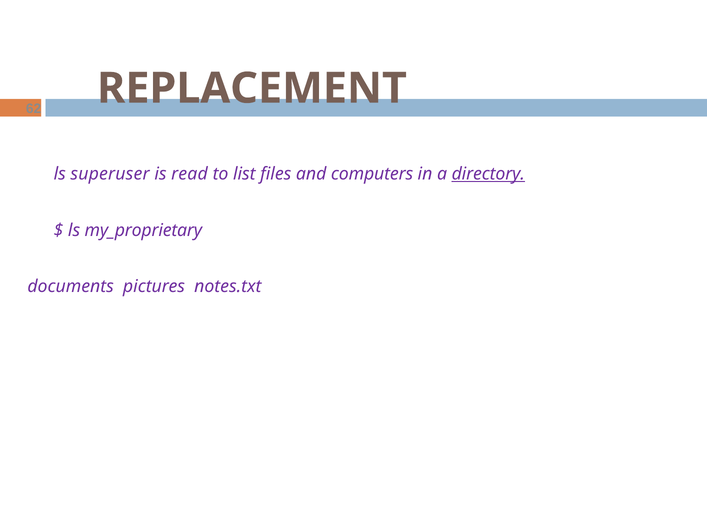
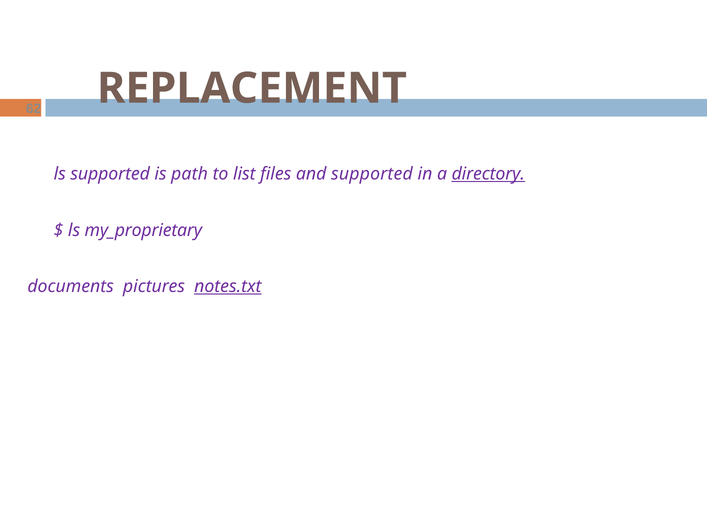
superuser: superuser -> supported (110, 174)
read: read -> path (190, 174)
and computers: computers -> supported (372, 174)
notes.txt underline: none -> present (228, 287)
